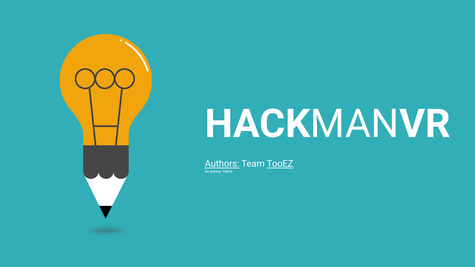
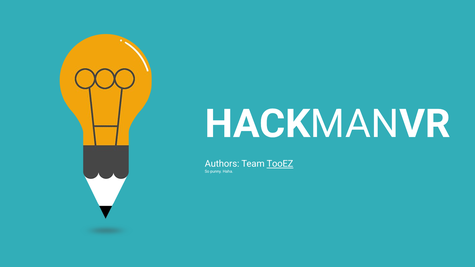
Authors underline: present -> none (222, 164)
